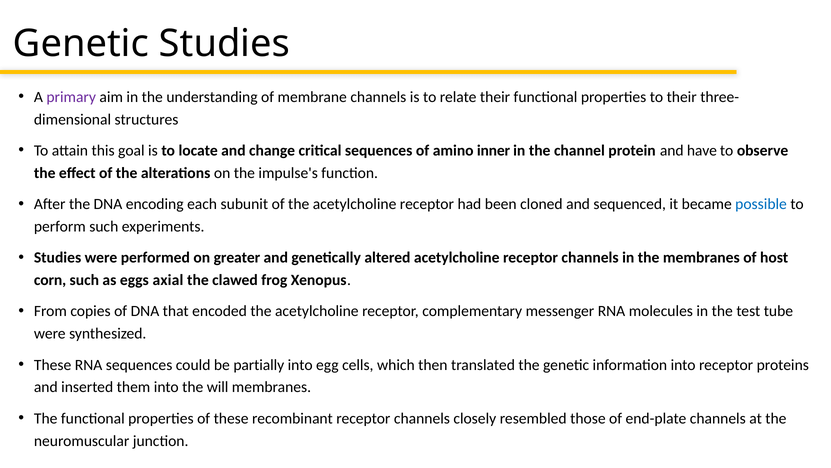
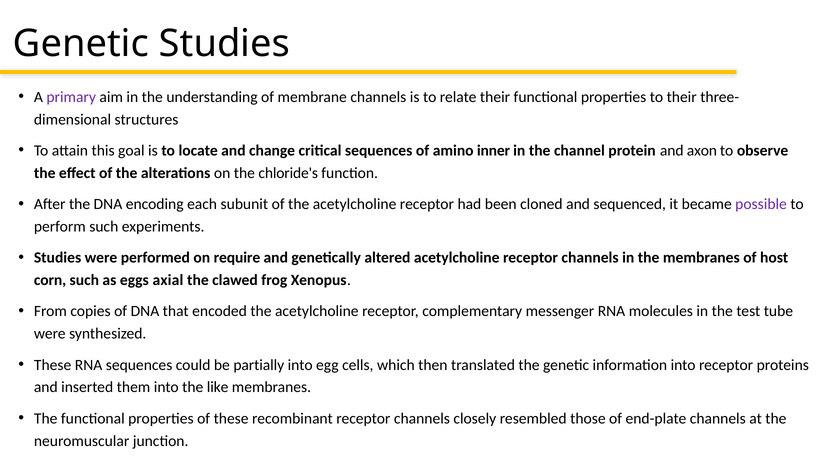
have: have -> axon (702, 150)
impulse's: impulse's -> chloride's (288, 173)
possible colour: blue -> purple (761, 204)
greater: greater -> require (237, 257)
will: will -> like (218, 387)
